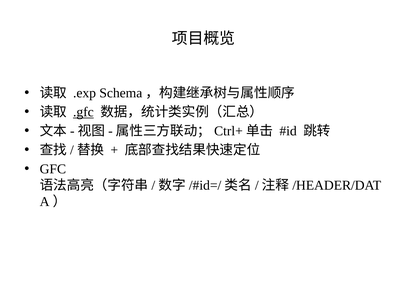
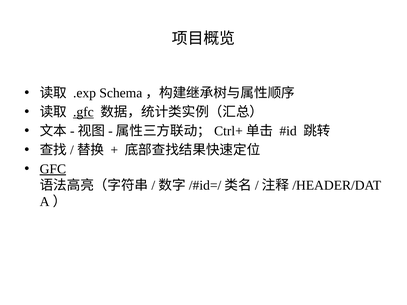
GFC underline: none -> present (53, 169)
